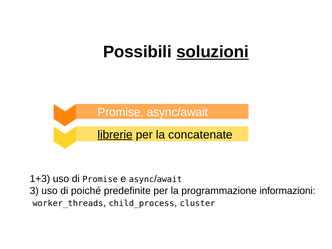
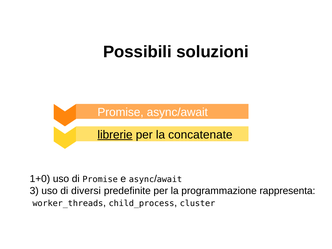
soluzioni underline: present -> none (213, 52)
1+3: 1+3 -> 1+0 (40, 179)
poiché: poiché -> diversi (86, 191)
informazioni: informazioni -> rappresenta (287, 191)
